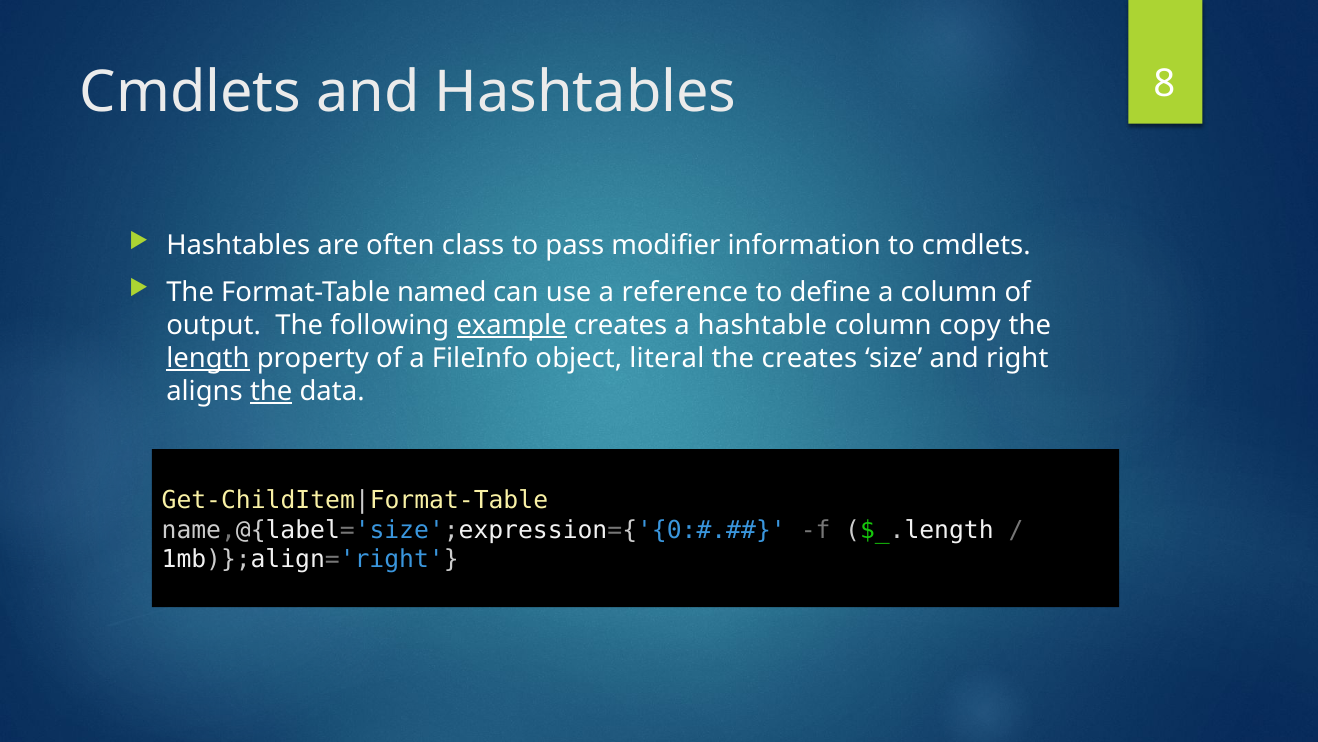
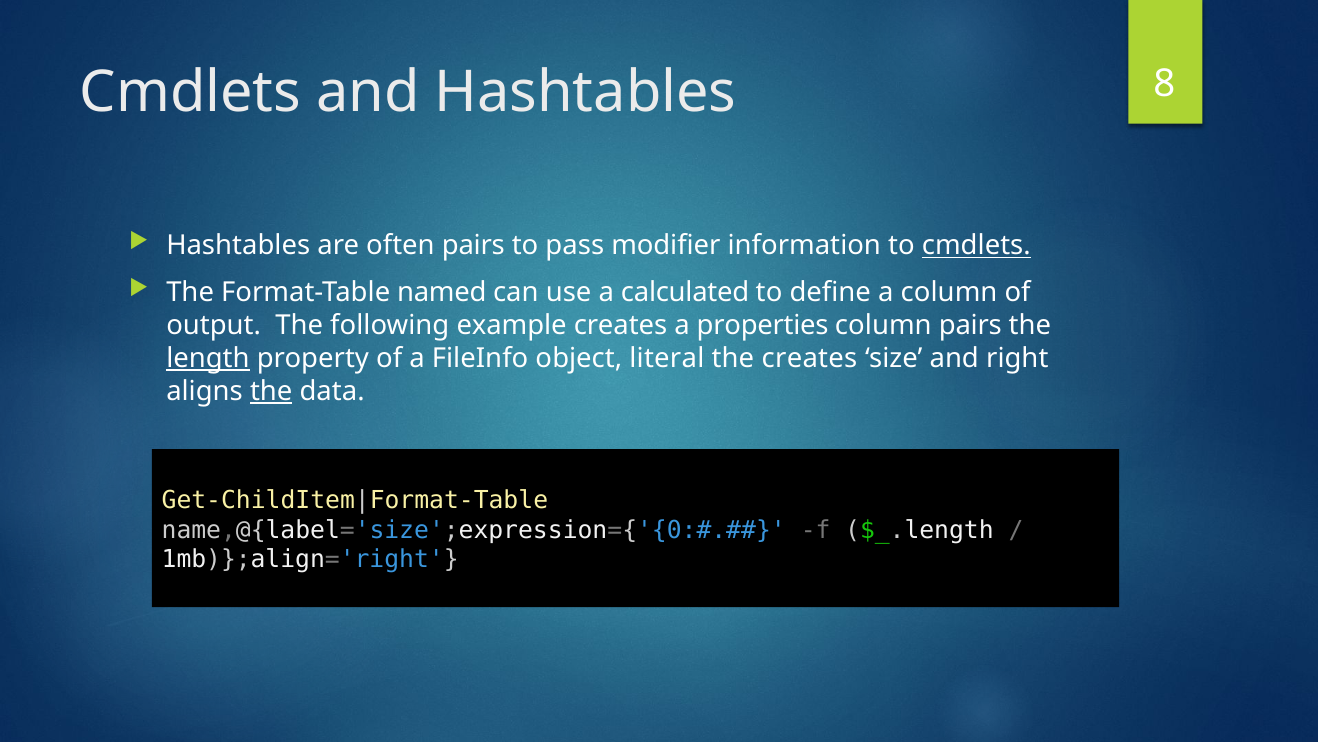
often class: class -> pairs (473, 245)
cmdlets underline: none -> present (976, 245)
reference: reference -> calculated (685, 292)
example underline: present -> none (512, 325)
hashtable: hashtable -> properties (763, 325)
column copy: copy -> pairs (970, 325)
